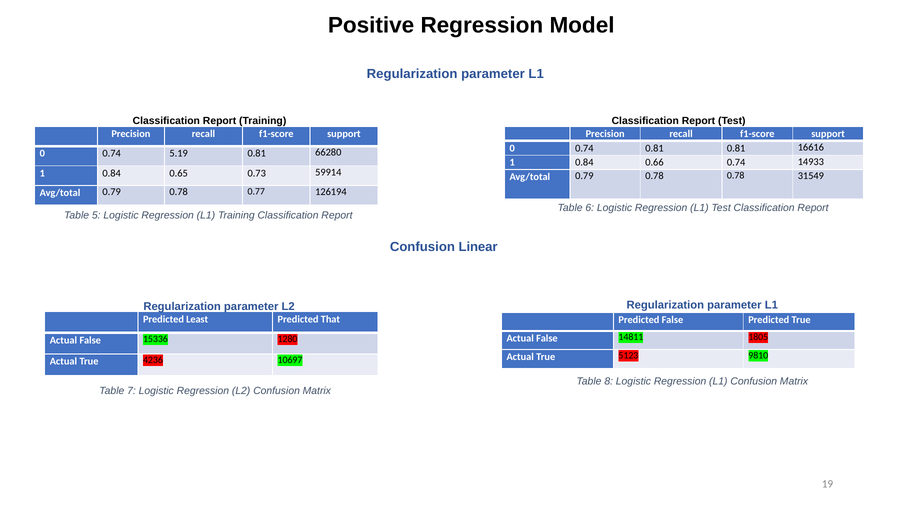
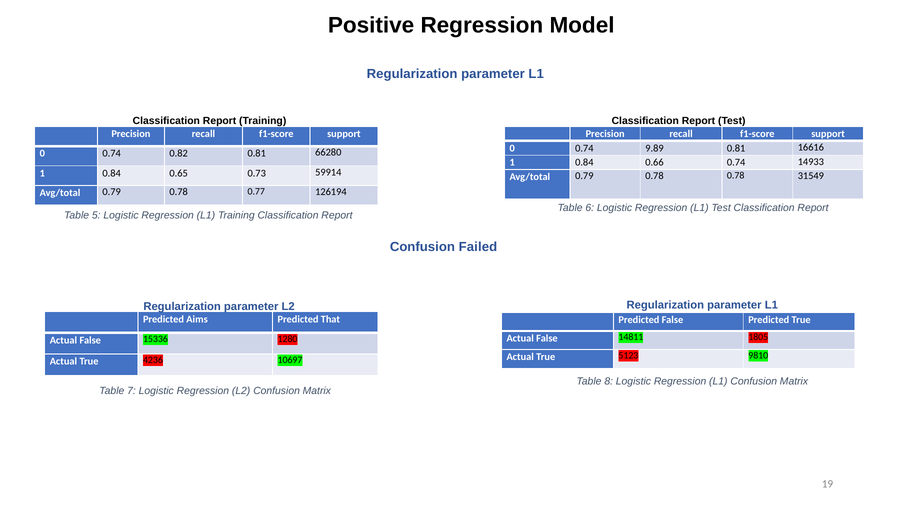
0.74 0.81: 0.81 -> 9.89 (654, 148)
5.19: 5.19 -> 0.82 (179, 154)
Linear: Linear -> Failed (478, 247)
Least: Least -> Aims (197, 319)
